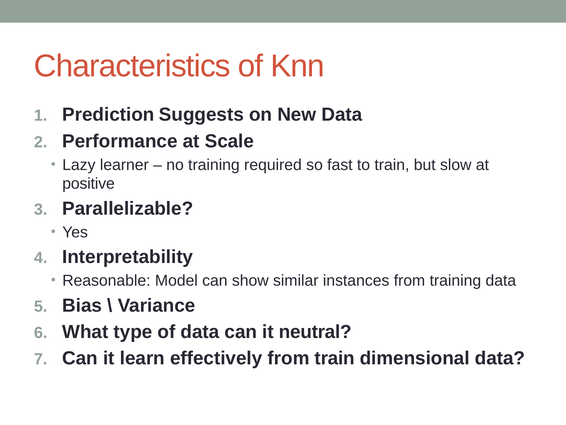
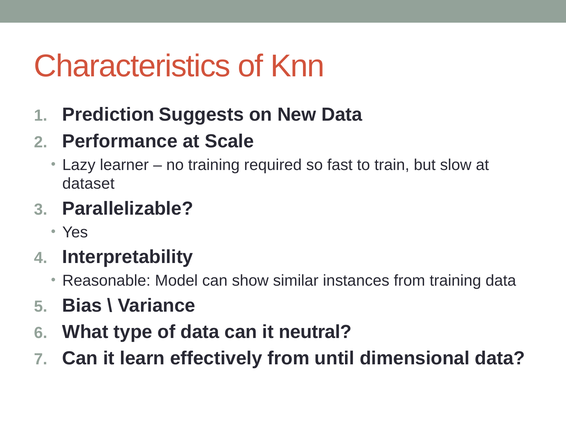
positive: positive -> dataset (88, 184)
from train: train -> until (335, 358)
